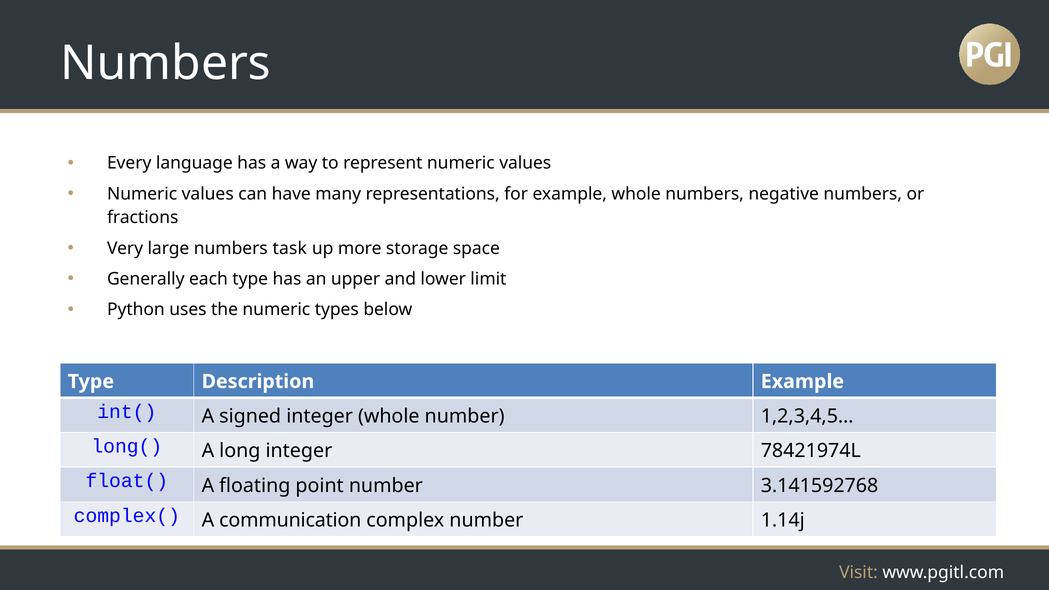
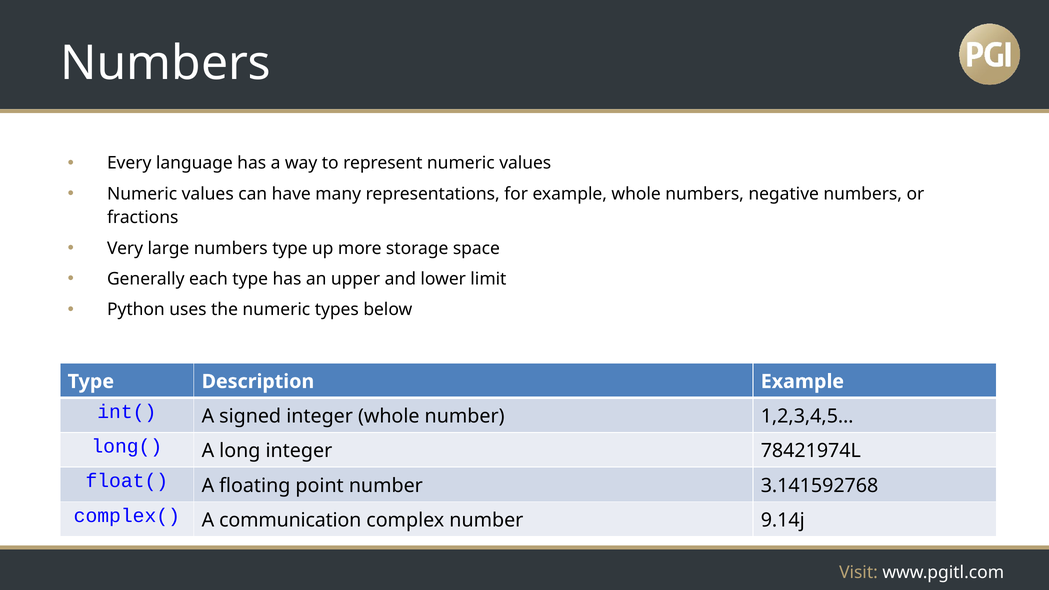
large numbers task: task -> type (290, 248)
1.14j: 1.14j -> 9.14j (783, 520)
